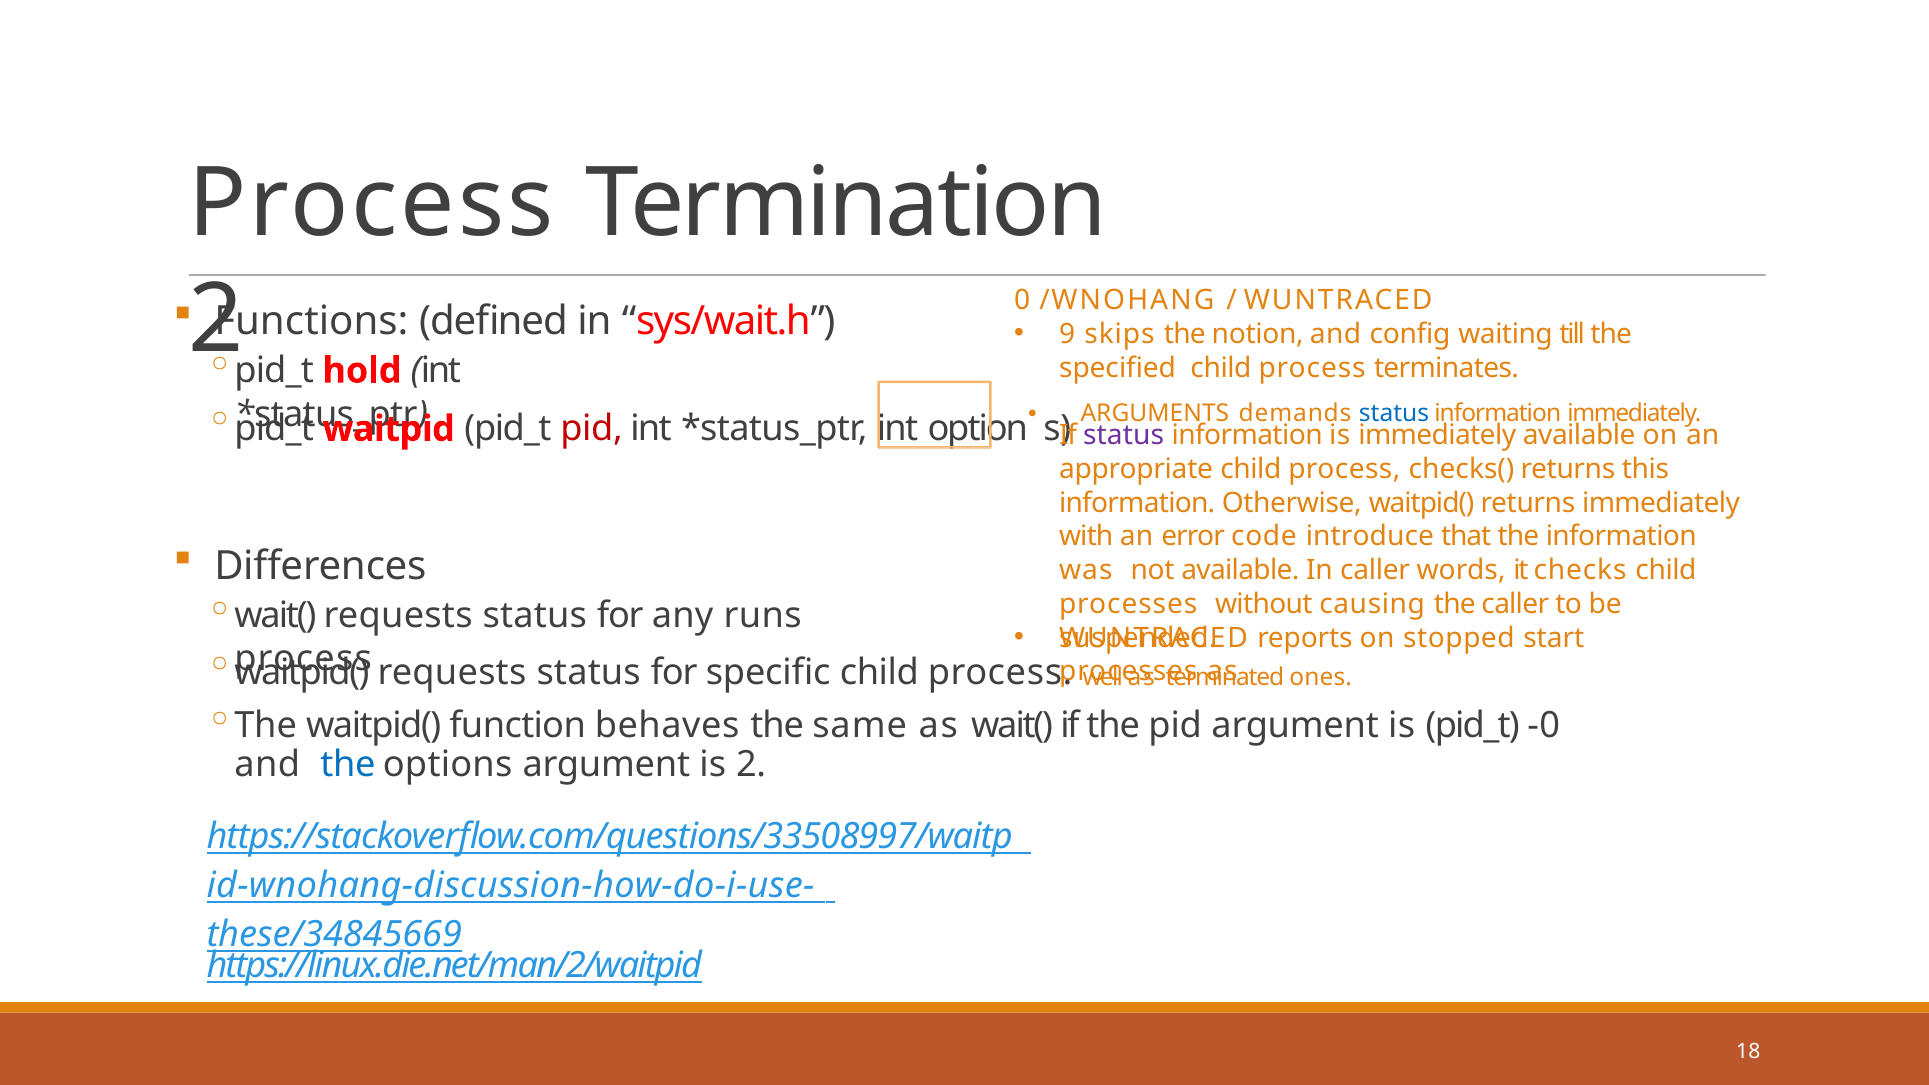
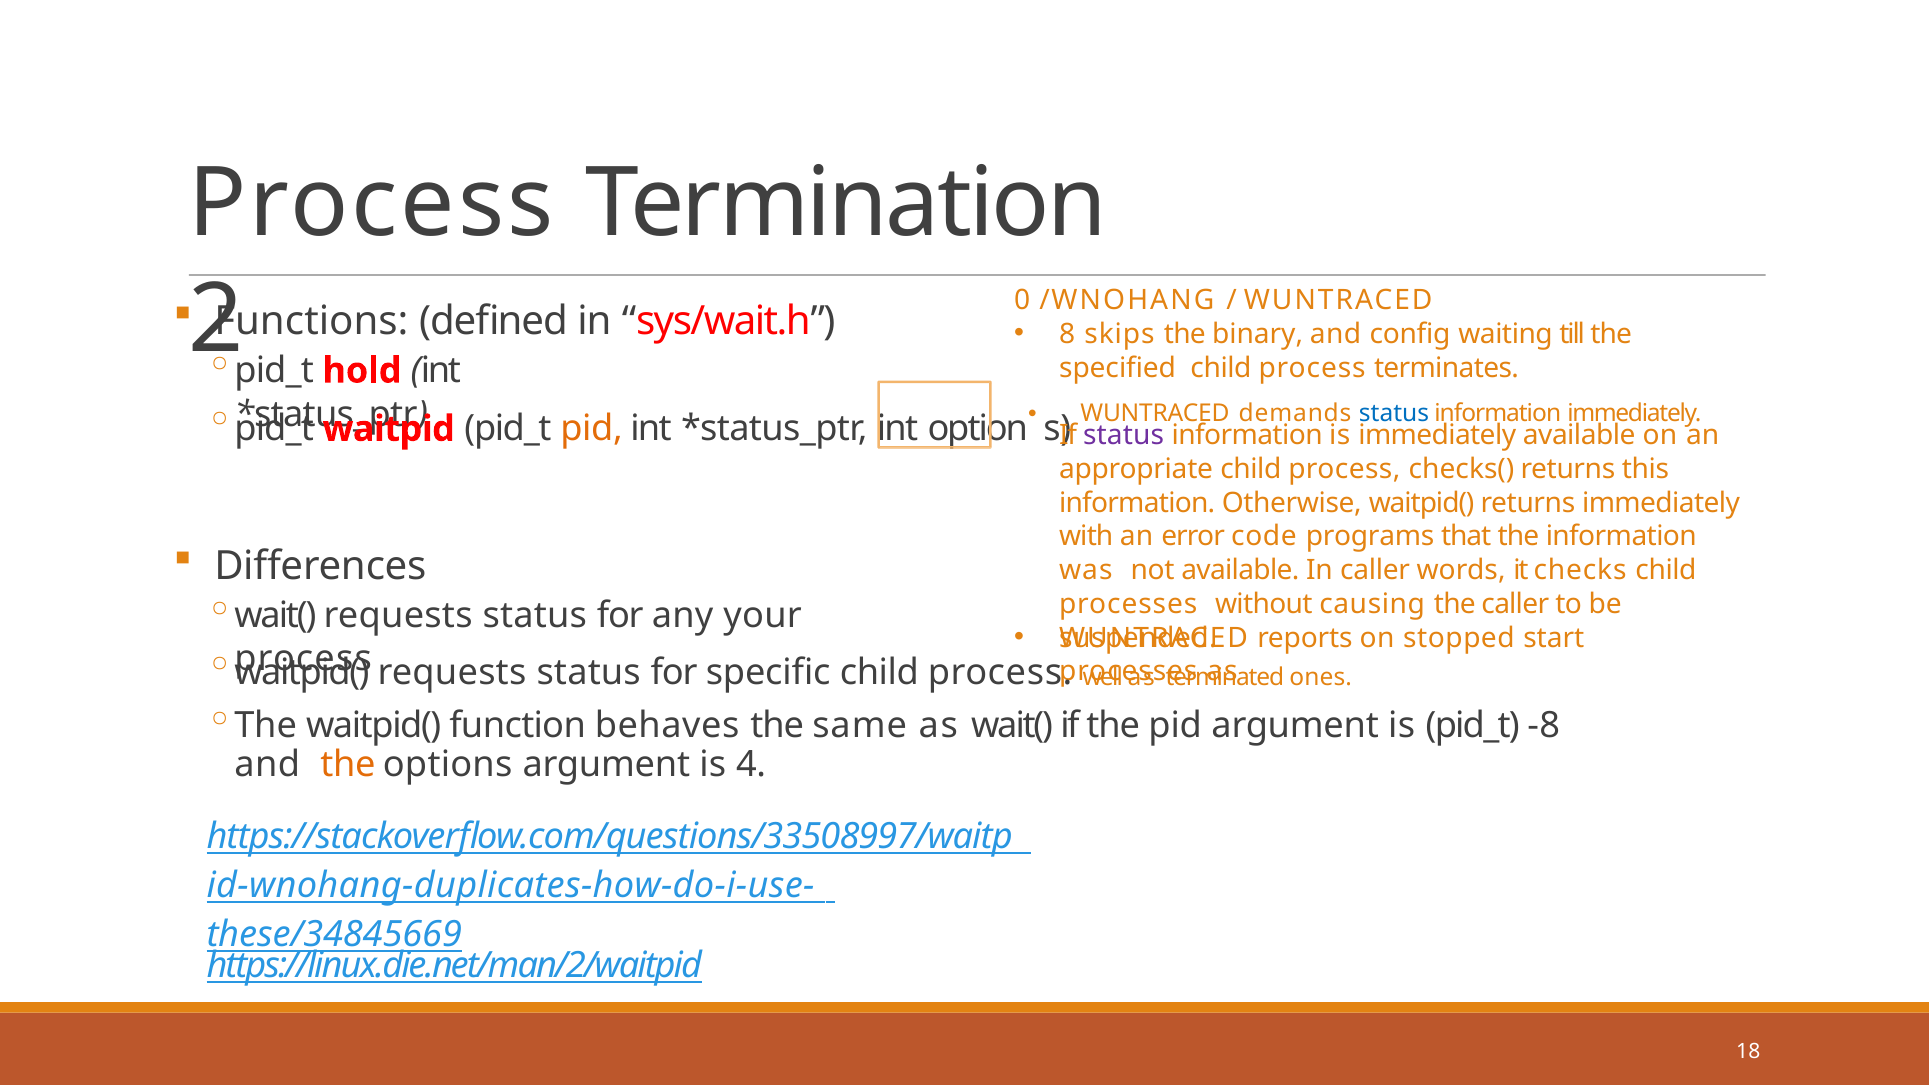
9: 9 -> 8 (1067, 334)
notion: notion -> binary (1258, 334)
pid colour: red -> orange (592, 429)
ARGUMENTS: ARGUMENTS -> WUNTRACED (1155, 414)
introduce: introduce -> programs (1370, 537)
runs: runs -> your (763, 615)
-0: -0 -> -8 (1544, 725)
the colour: blue -> orange (348, 764)
is 2: 2 -> 4 (751, 764)
id-wnohang-discussion-how-do-i-use-: id-wnohang-discussion-how-do-i-use- -> id-wnohang-duplicates-how-do-i-use- (511, 886)
